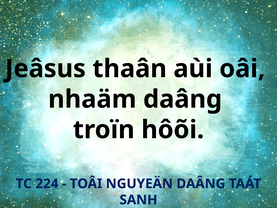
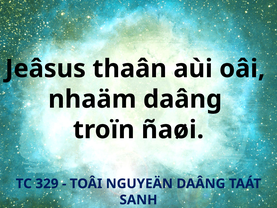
hôõi: hôõi -> ñaøi (173, 130)
224: 224 -> 329 (47, 183)
